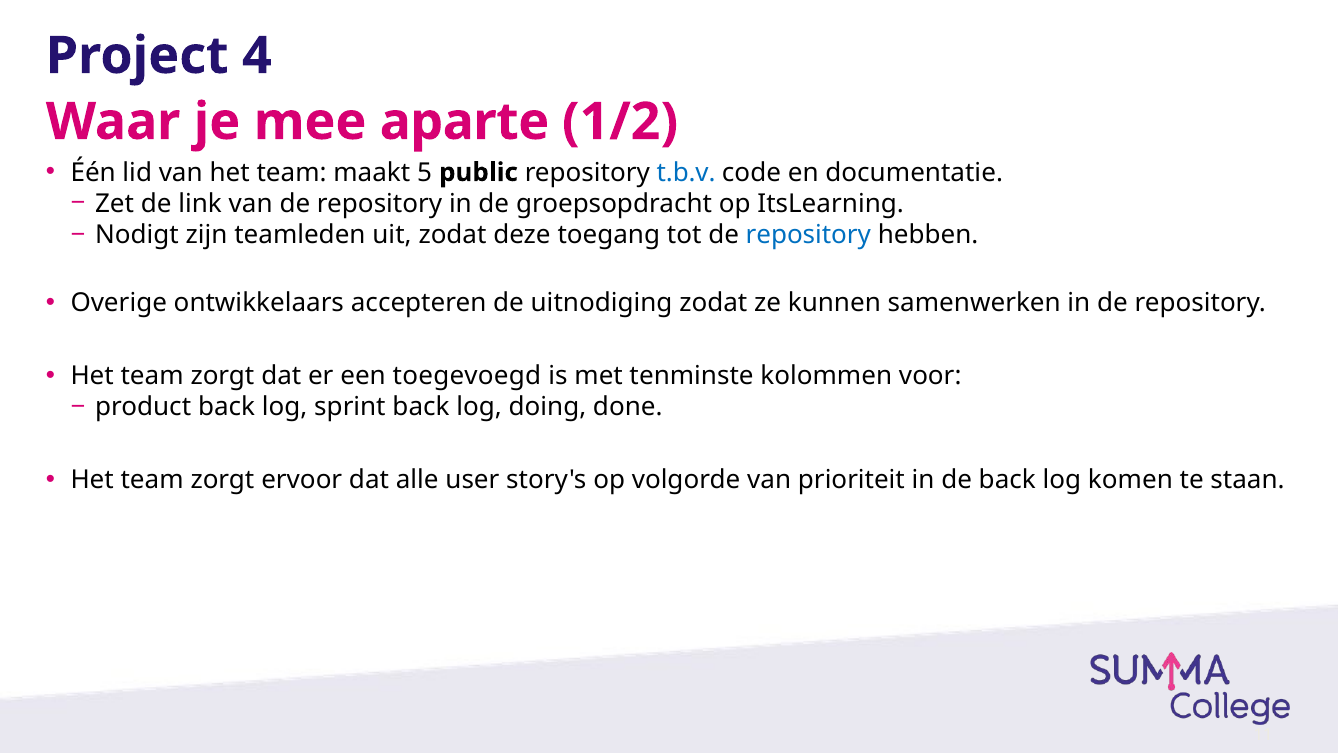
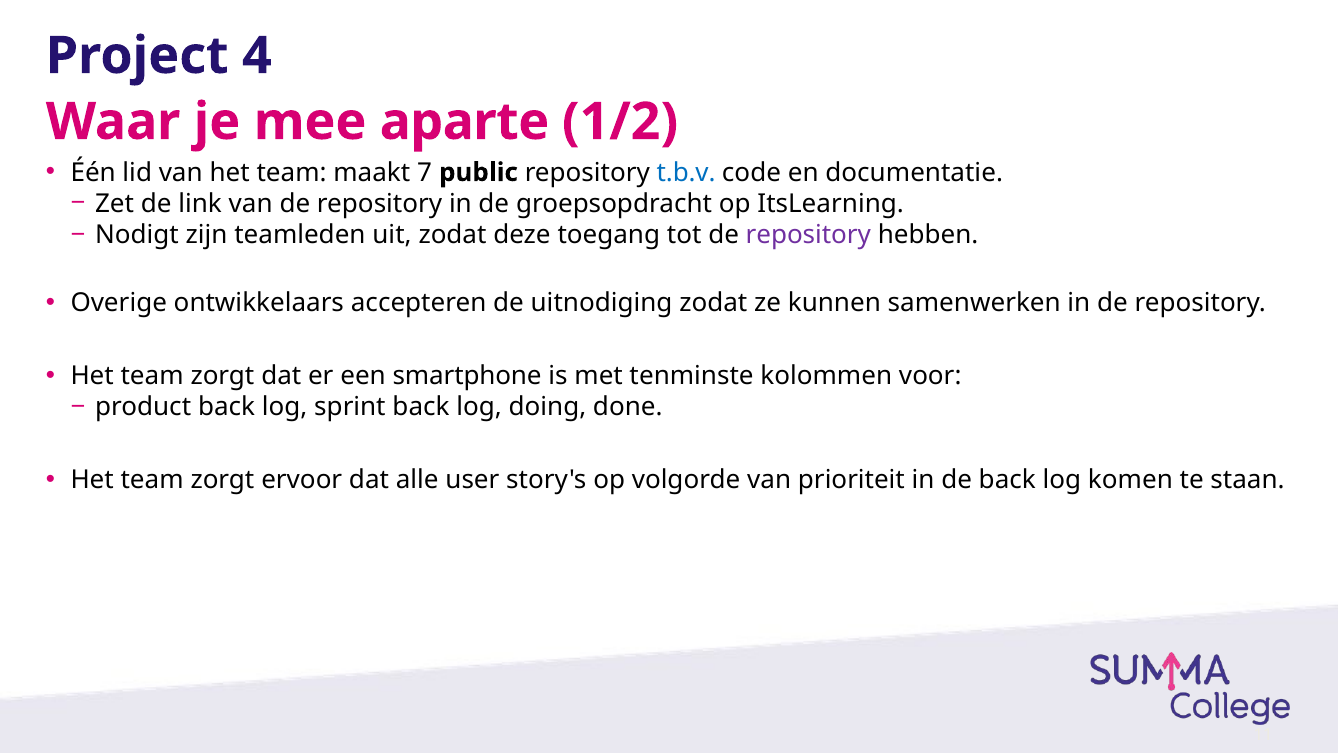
5: 5 -> 7 (425, 172)
repository colour: blue -> purple (808, 235)
toegevoegd: toegevoegd -> smartphone (467, 376)
